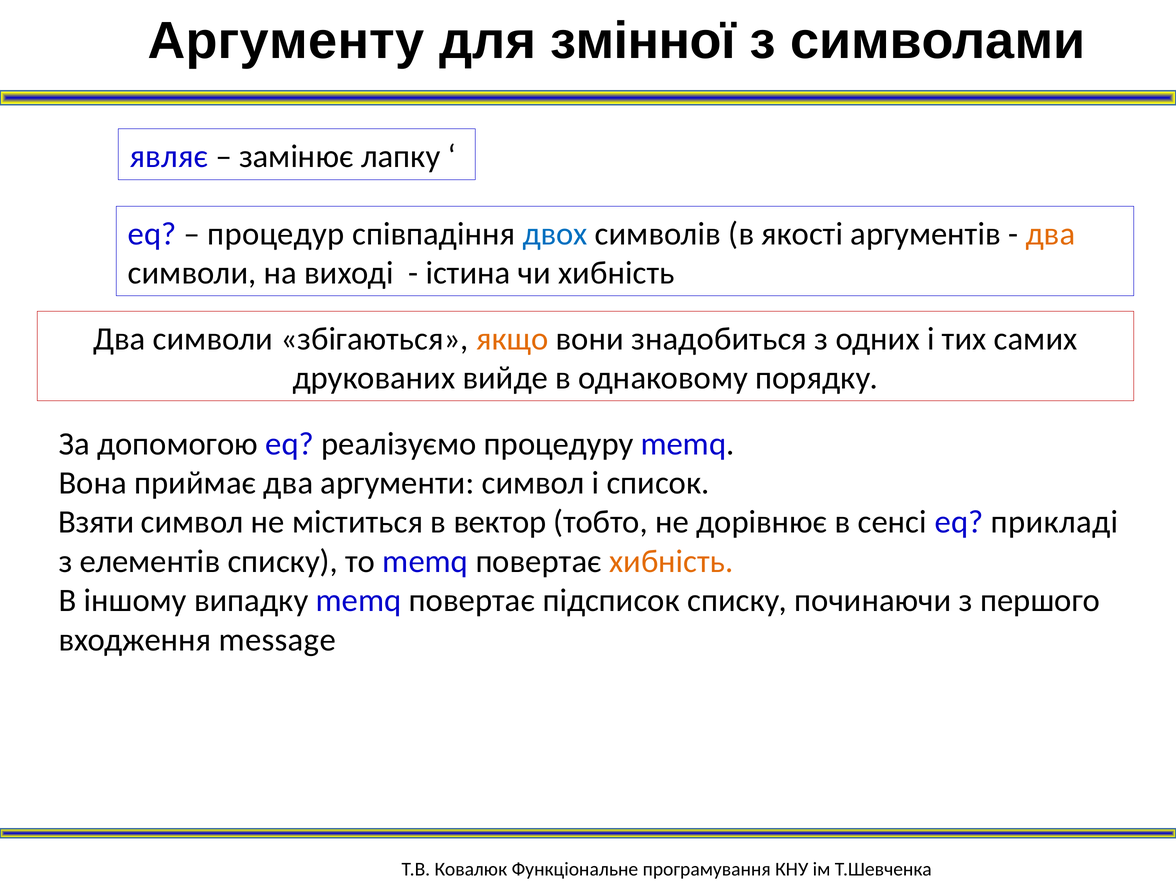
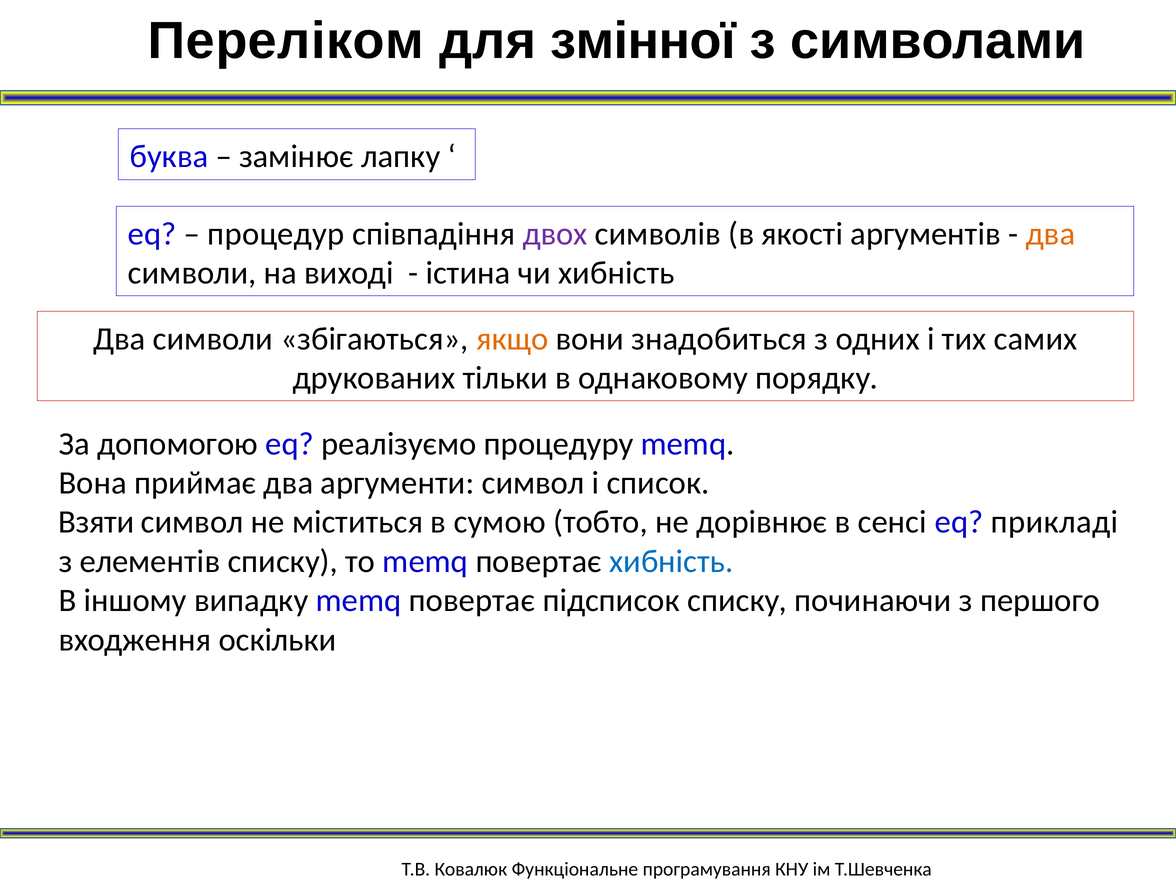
Аргументу: Аргументу -> Переліком (286, 41)
являє: являє -> буква (169, 156)
двох colour: blue -> purple (555, 234)
вийде: вийде -> тільки (505, 378)
вектор: вектор -> сумою (500, 522)
хибність colour: orange -> blue (671, 561)
message: message -> оскільки (278, 640)
